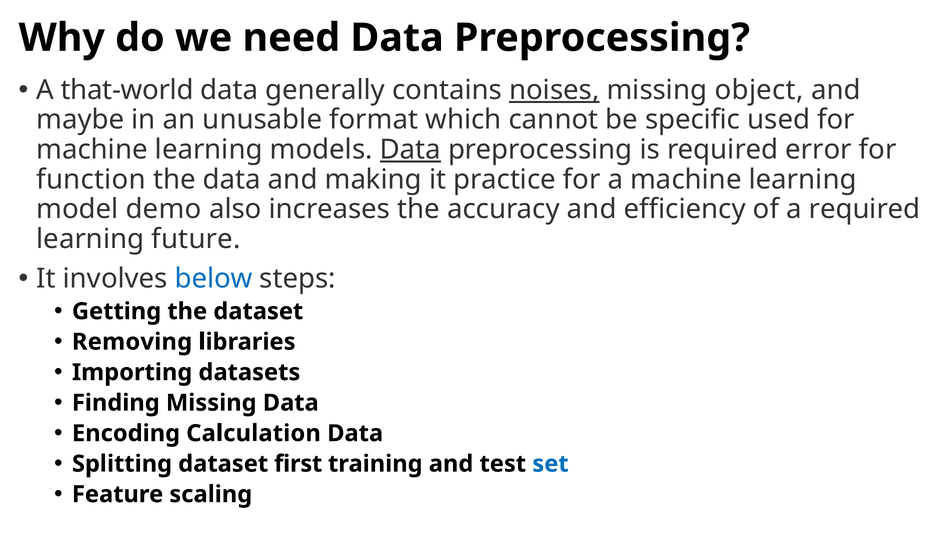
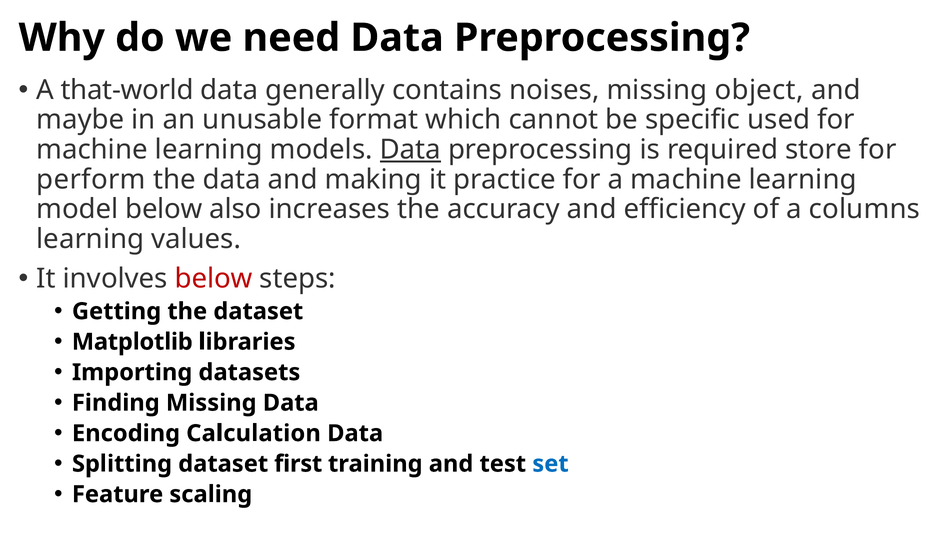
noises underline: present -> none (554, 90)
error: error -> store (819, 150)
function: function -> perform (91, 180)
model demo: demo -> below (164, 209)
a required: required -> columns (864, 209)
future: future -> values (196, 239)
below colour: blue -> red (214, 279)
Removing: Removing -> Matplotlib (132, 342)
